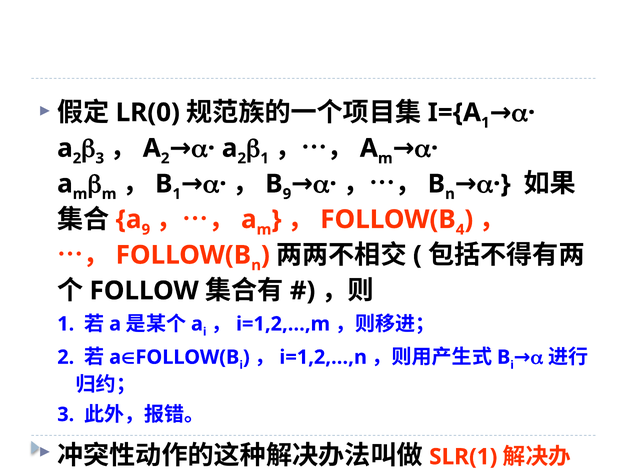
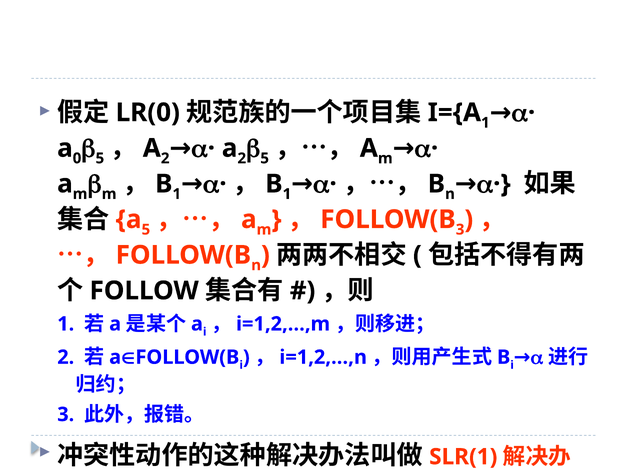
1: 1 -> 5 (265, 158)
2: 2 -> 0 (77, 158)
3: 3 -> 5 (100, 158)
9: 9 -> 1 (287, 194)
9: 9 -> 5 (146, 230)
4: 4 -> 3 (460, 230)
